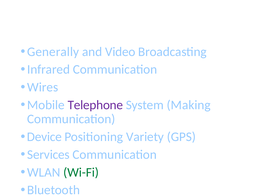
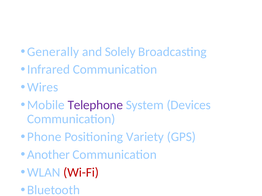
Video: Video -> Solely (120, 52)
Making: Making -> Devices (189, 105)
Device: Device -> Phone (44, 137)
Services: Services -> Another (48, 155)
Wi-Fi colour: green -> red (81, 173)
